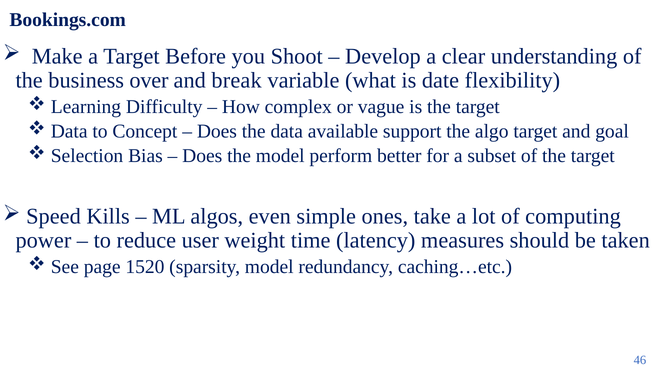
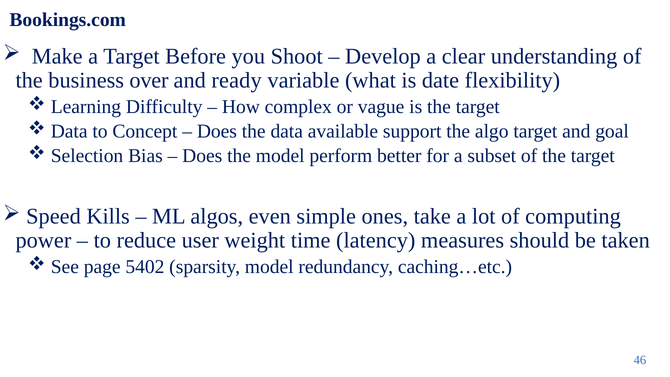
break: break -> ready (237, 80)
1520: 1520 -> 5402 (145, 267)
